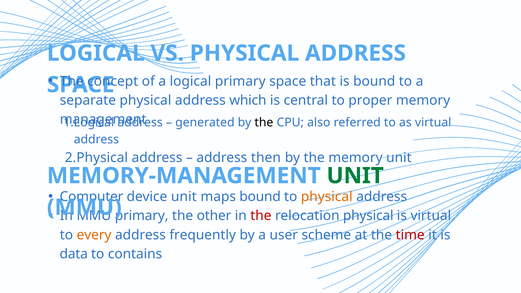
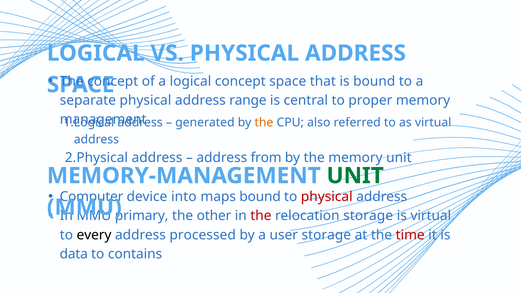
primary: primary -> concept (240, 81)
which: which -> range (248, 100)
the colour: black -> orange (264, 122)
then: then -> from (266, 158)
device unit: unit -> into (184, 197)
physical colour: orange -> red (327, 197)
relocation physical: physical -> storage (368, 216)
every colour: orange -> black (94, 235)
frequently: frequently -> processed (203, 235)
user scheme: scheme -> storage (326, 235)
